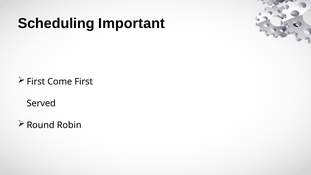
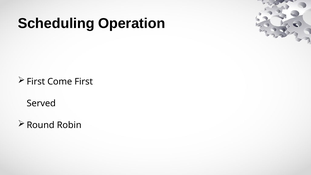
Important: Important -> Operation (132, 24)
